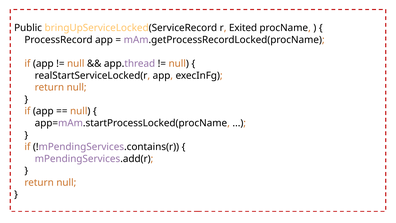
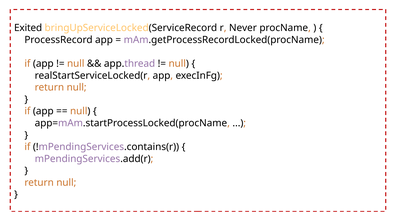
Public: Public -> Exited (28, 28)
Exited: Exited -> Never (243, 28)
